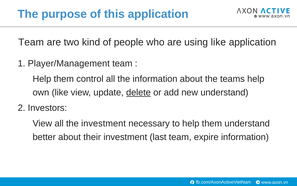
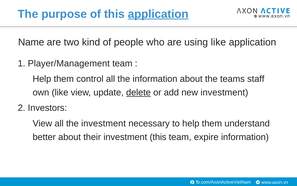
application underline: none -> present (158, 14)
Team: Team -> Name (31, 42)
teams help: help -> staff (256, 79)
new understand: understand -> investment (224, 92)
investment last: last -> this (158, 137)
